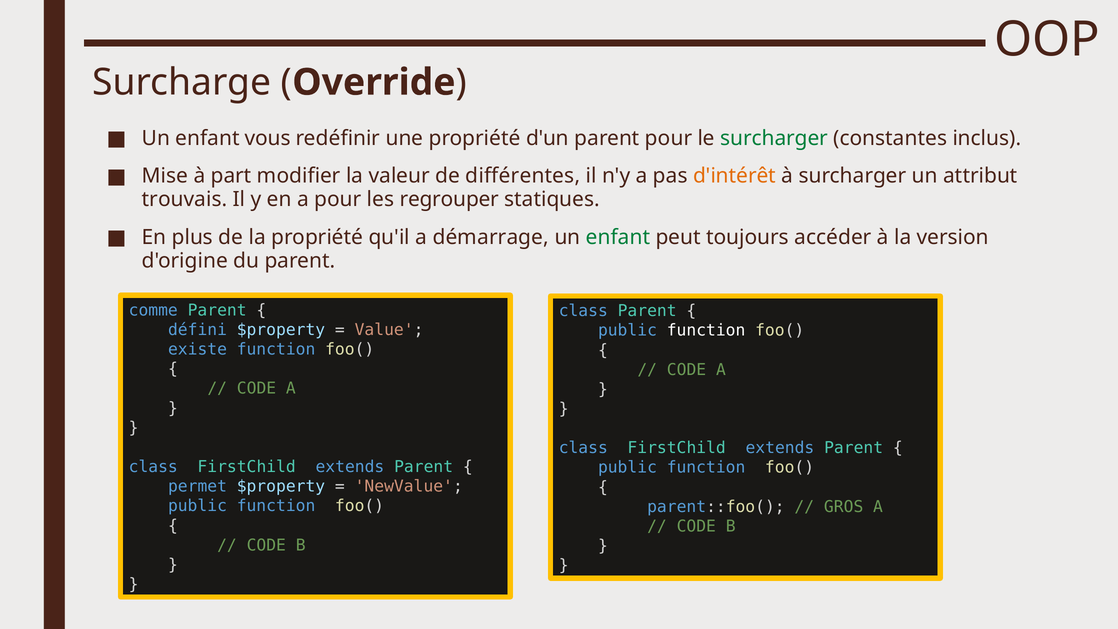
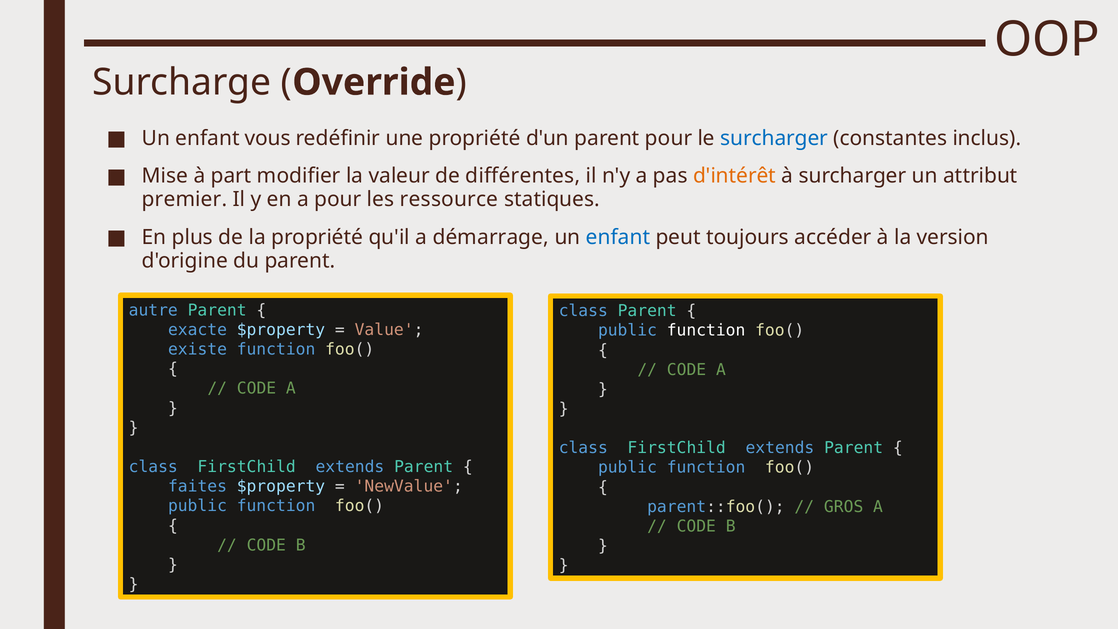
surcharger colour: green -> blue (774, 138)
trouvais: trouvais -> premier (184, 199)
regrouper: regrouper -> ressource (449, 199)
enfant colour: green -> blue (618, 237)
comme: comme -> autre (153, 310)
défini: défini -> exacte (197, 330)
permet: permet -> faites (197, 486)
